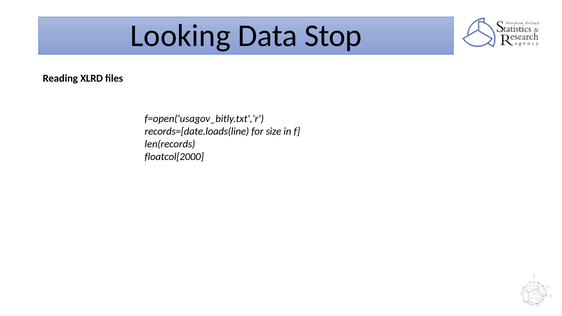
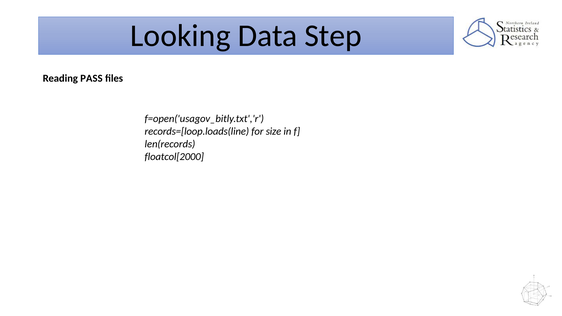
Stop: Stop -> Step (333, 36)
XLRD: XLRD -> PASS (91, 78)
records=[date.loads(line: records=[date.loads(line -> records=[loop.loads(line (197, 132)
